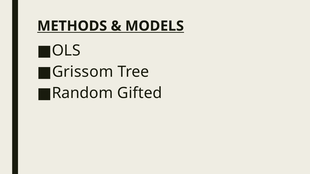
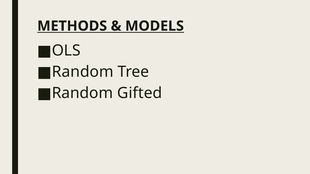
Grissom: Grissom -> Random (83, 72)
